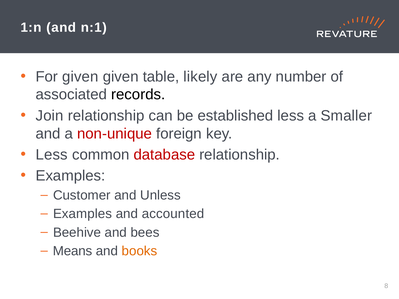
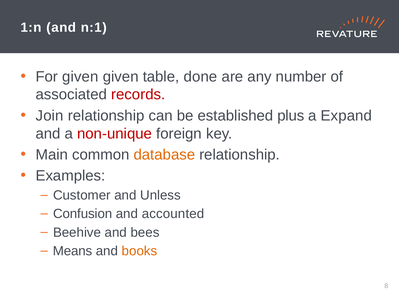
likely: likely -> done (200, 77)
records colour: black -> red (138, 95)
established less: less -> plus (291, 116)
Smaller: Smaller -> Expand (346, 116)
Less: Less -> Main (52, 155)
database colour: red -> orange (164, 155)
Examples: Examples -> Confusion (83, 214)
